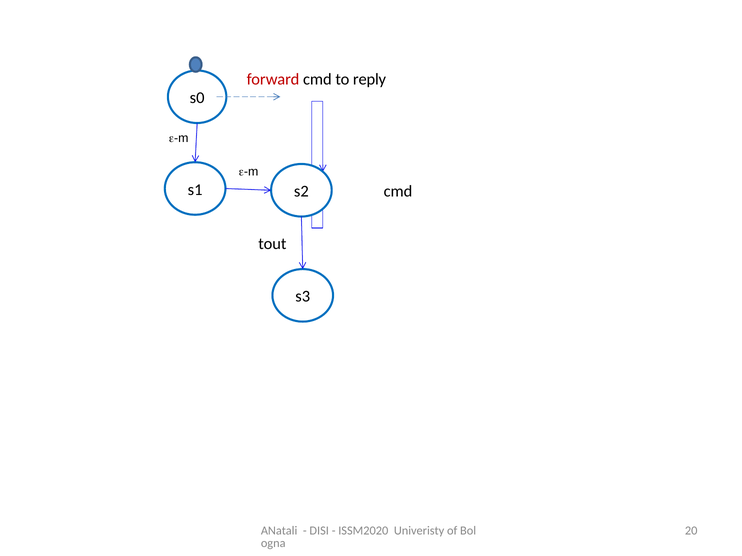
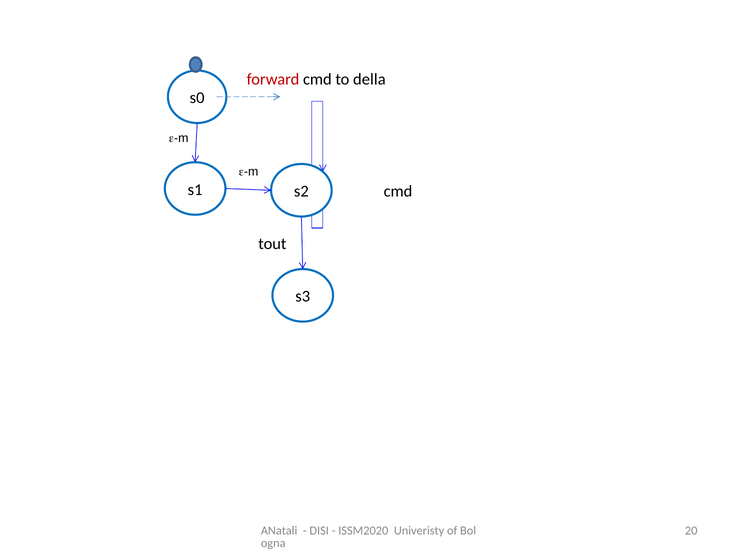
reply: reply -> della (369, 79)
